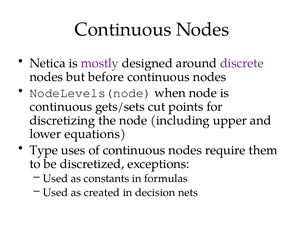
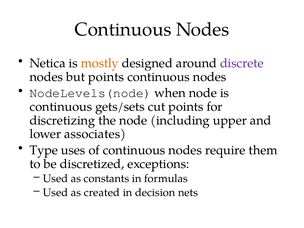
mostly colour: purple -> orange (100, 63)
but before: before -> points (106, 77)
equations: equations -> associates (95, 134)
